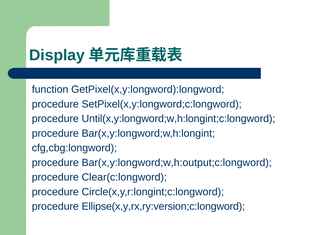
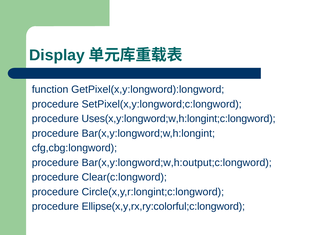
Until(x,y:longword;w,h:longint;c:longword: Until(x,y:longword;w,h:longint;c:longword -> Uses(x,y:longword;w,h:longint;c:longword (179, 119)
Ellipse(x,y,rx,ry:version;c:longword: Ellipse(x,y,rx,ry:version;c:longword -> Ellipse(x,y,rx,ry:colorful;c:longword (163, 206)
